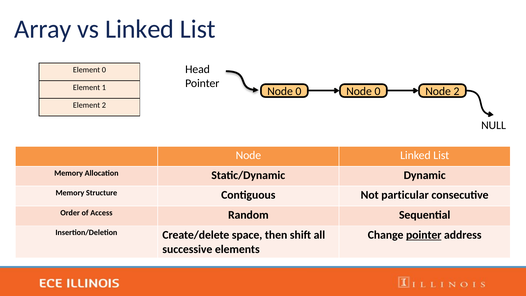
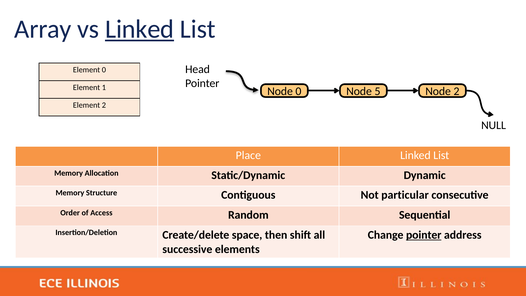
Linked underline: none -> present (140, 29)
0 Node 0: 0 -> 5 (377, 91)
Node: Node -> Place (248, 155)
